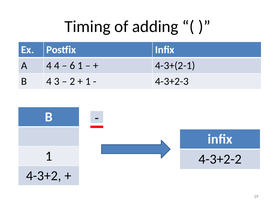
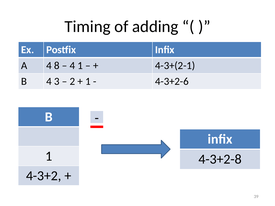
4 4: 4 -> 8 (57, 66)
6: 6 -> 4 (72, 66)
4-3+2-3: 4-3+2-3 -> 4-3+2-6 (172, 82)
4-3+2-2: 4-3+2-2 -> 4-3+2-8 (220, 159)
